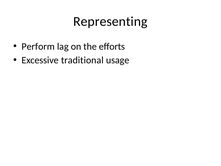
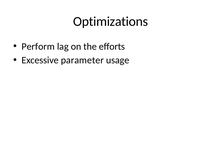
Representing: Representing -> Optimizations (111, 21)
traditional: traditional -> parameter (82, 60)
